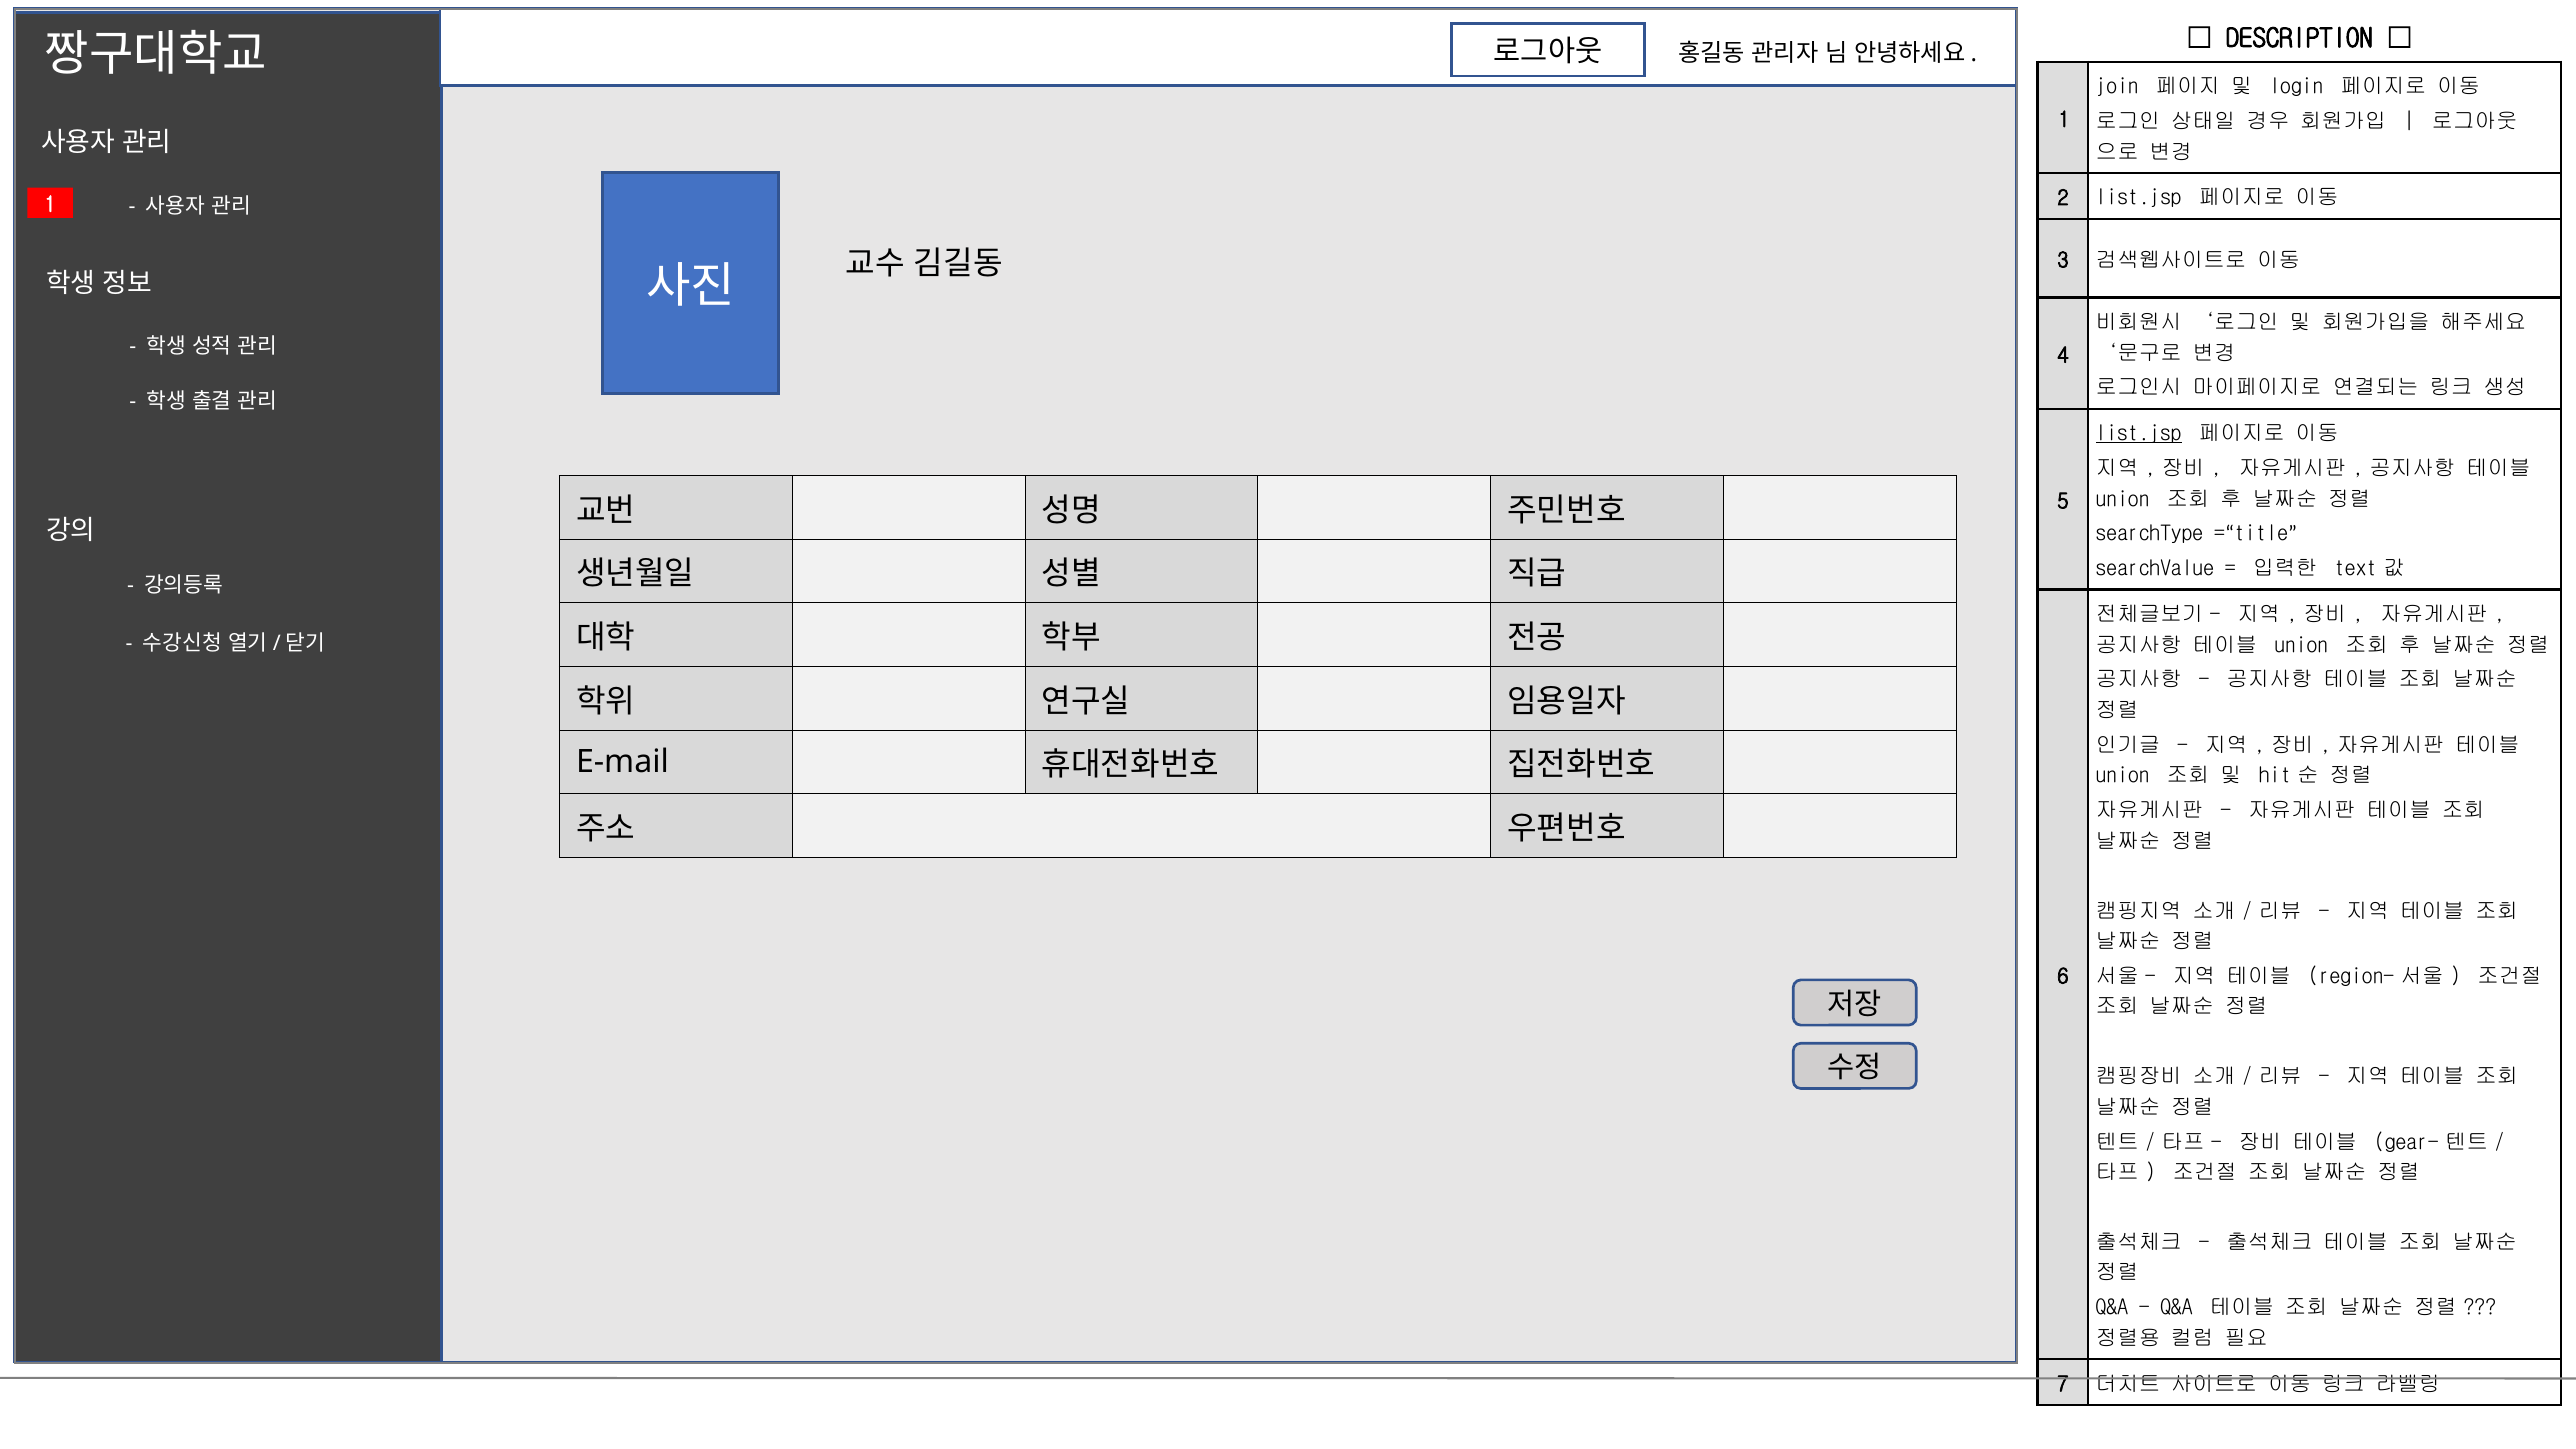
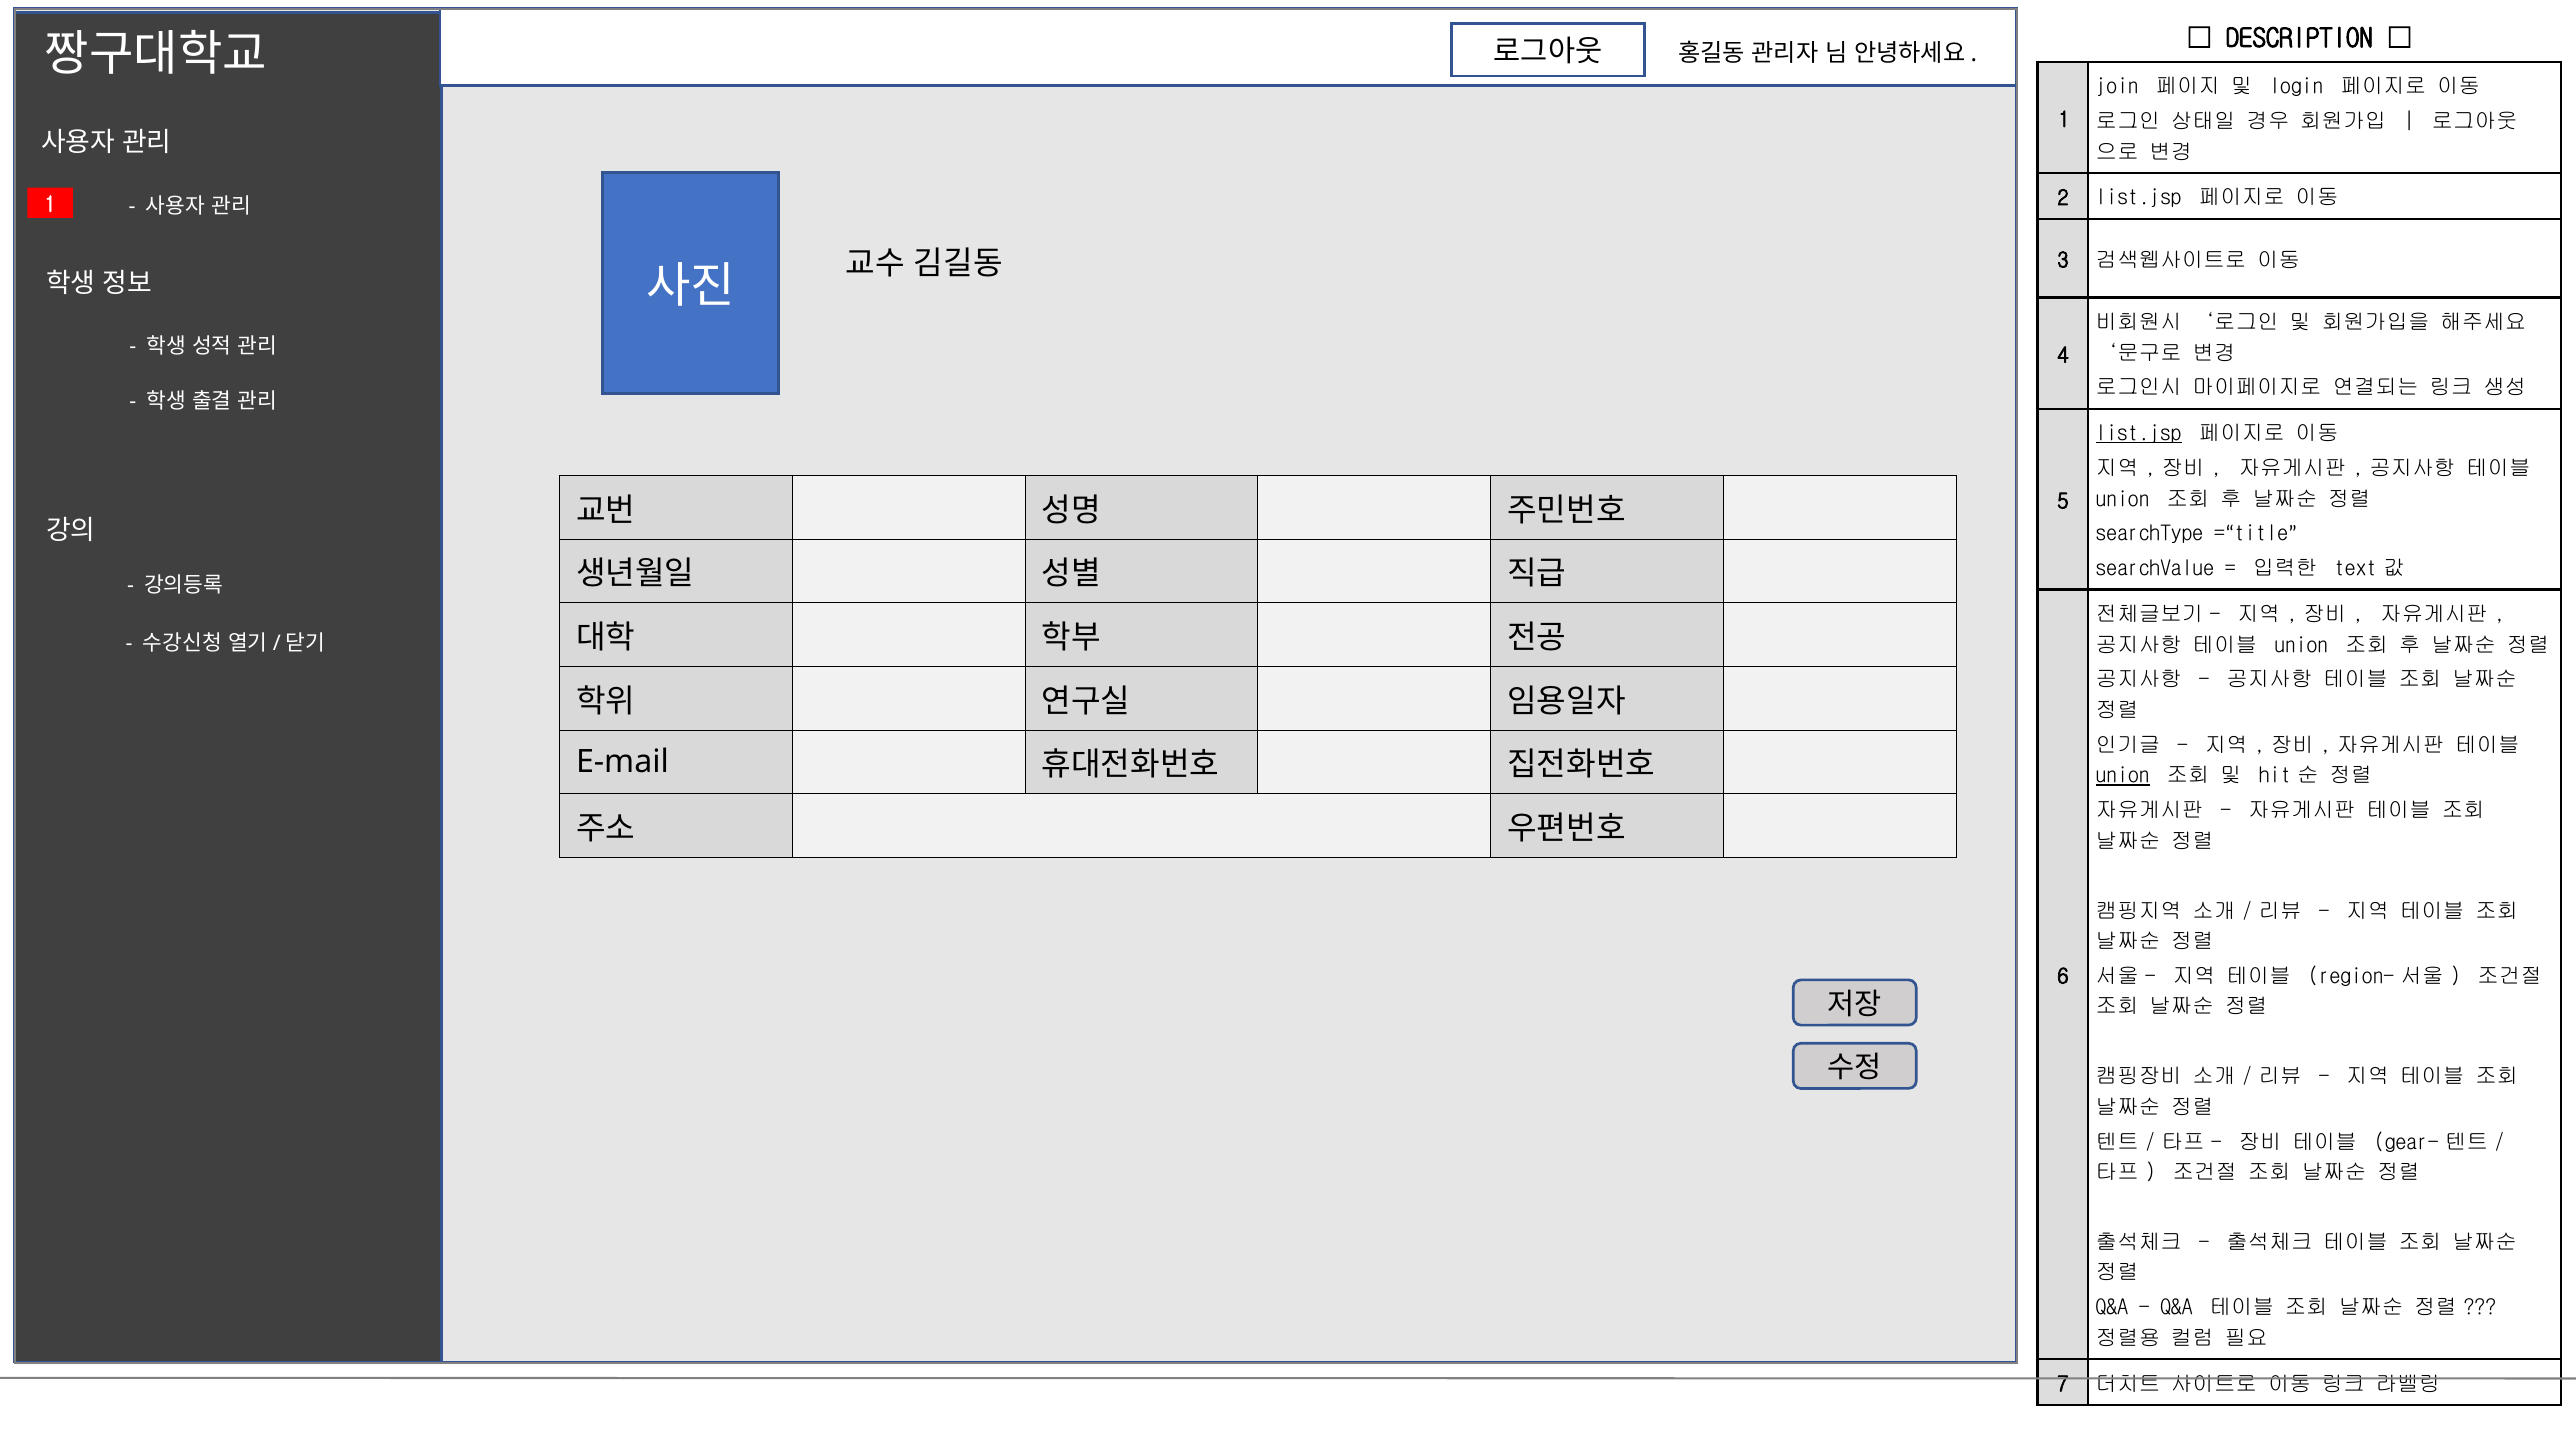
union underline: none -> present (2123, 776)
